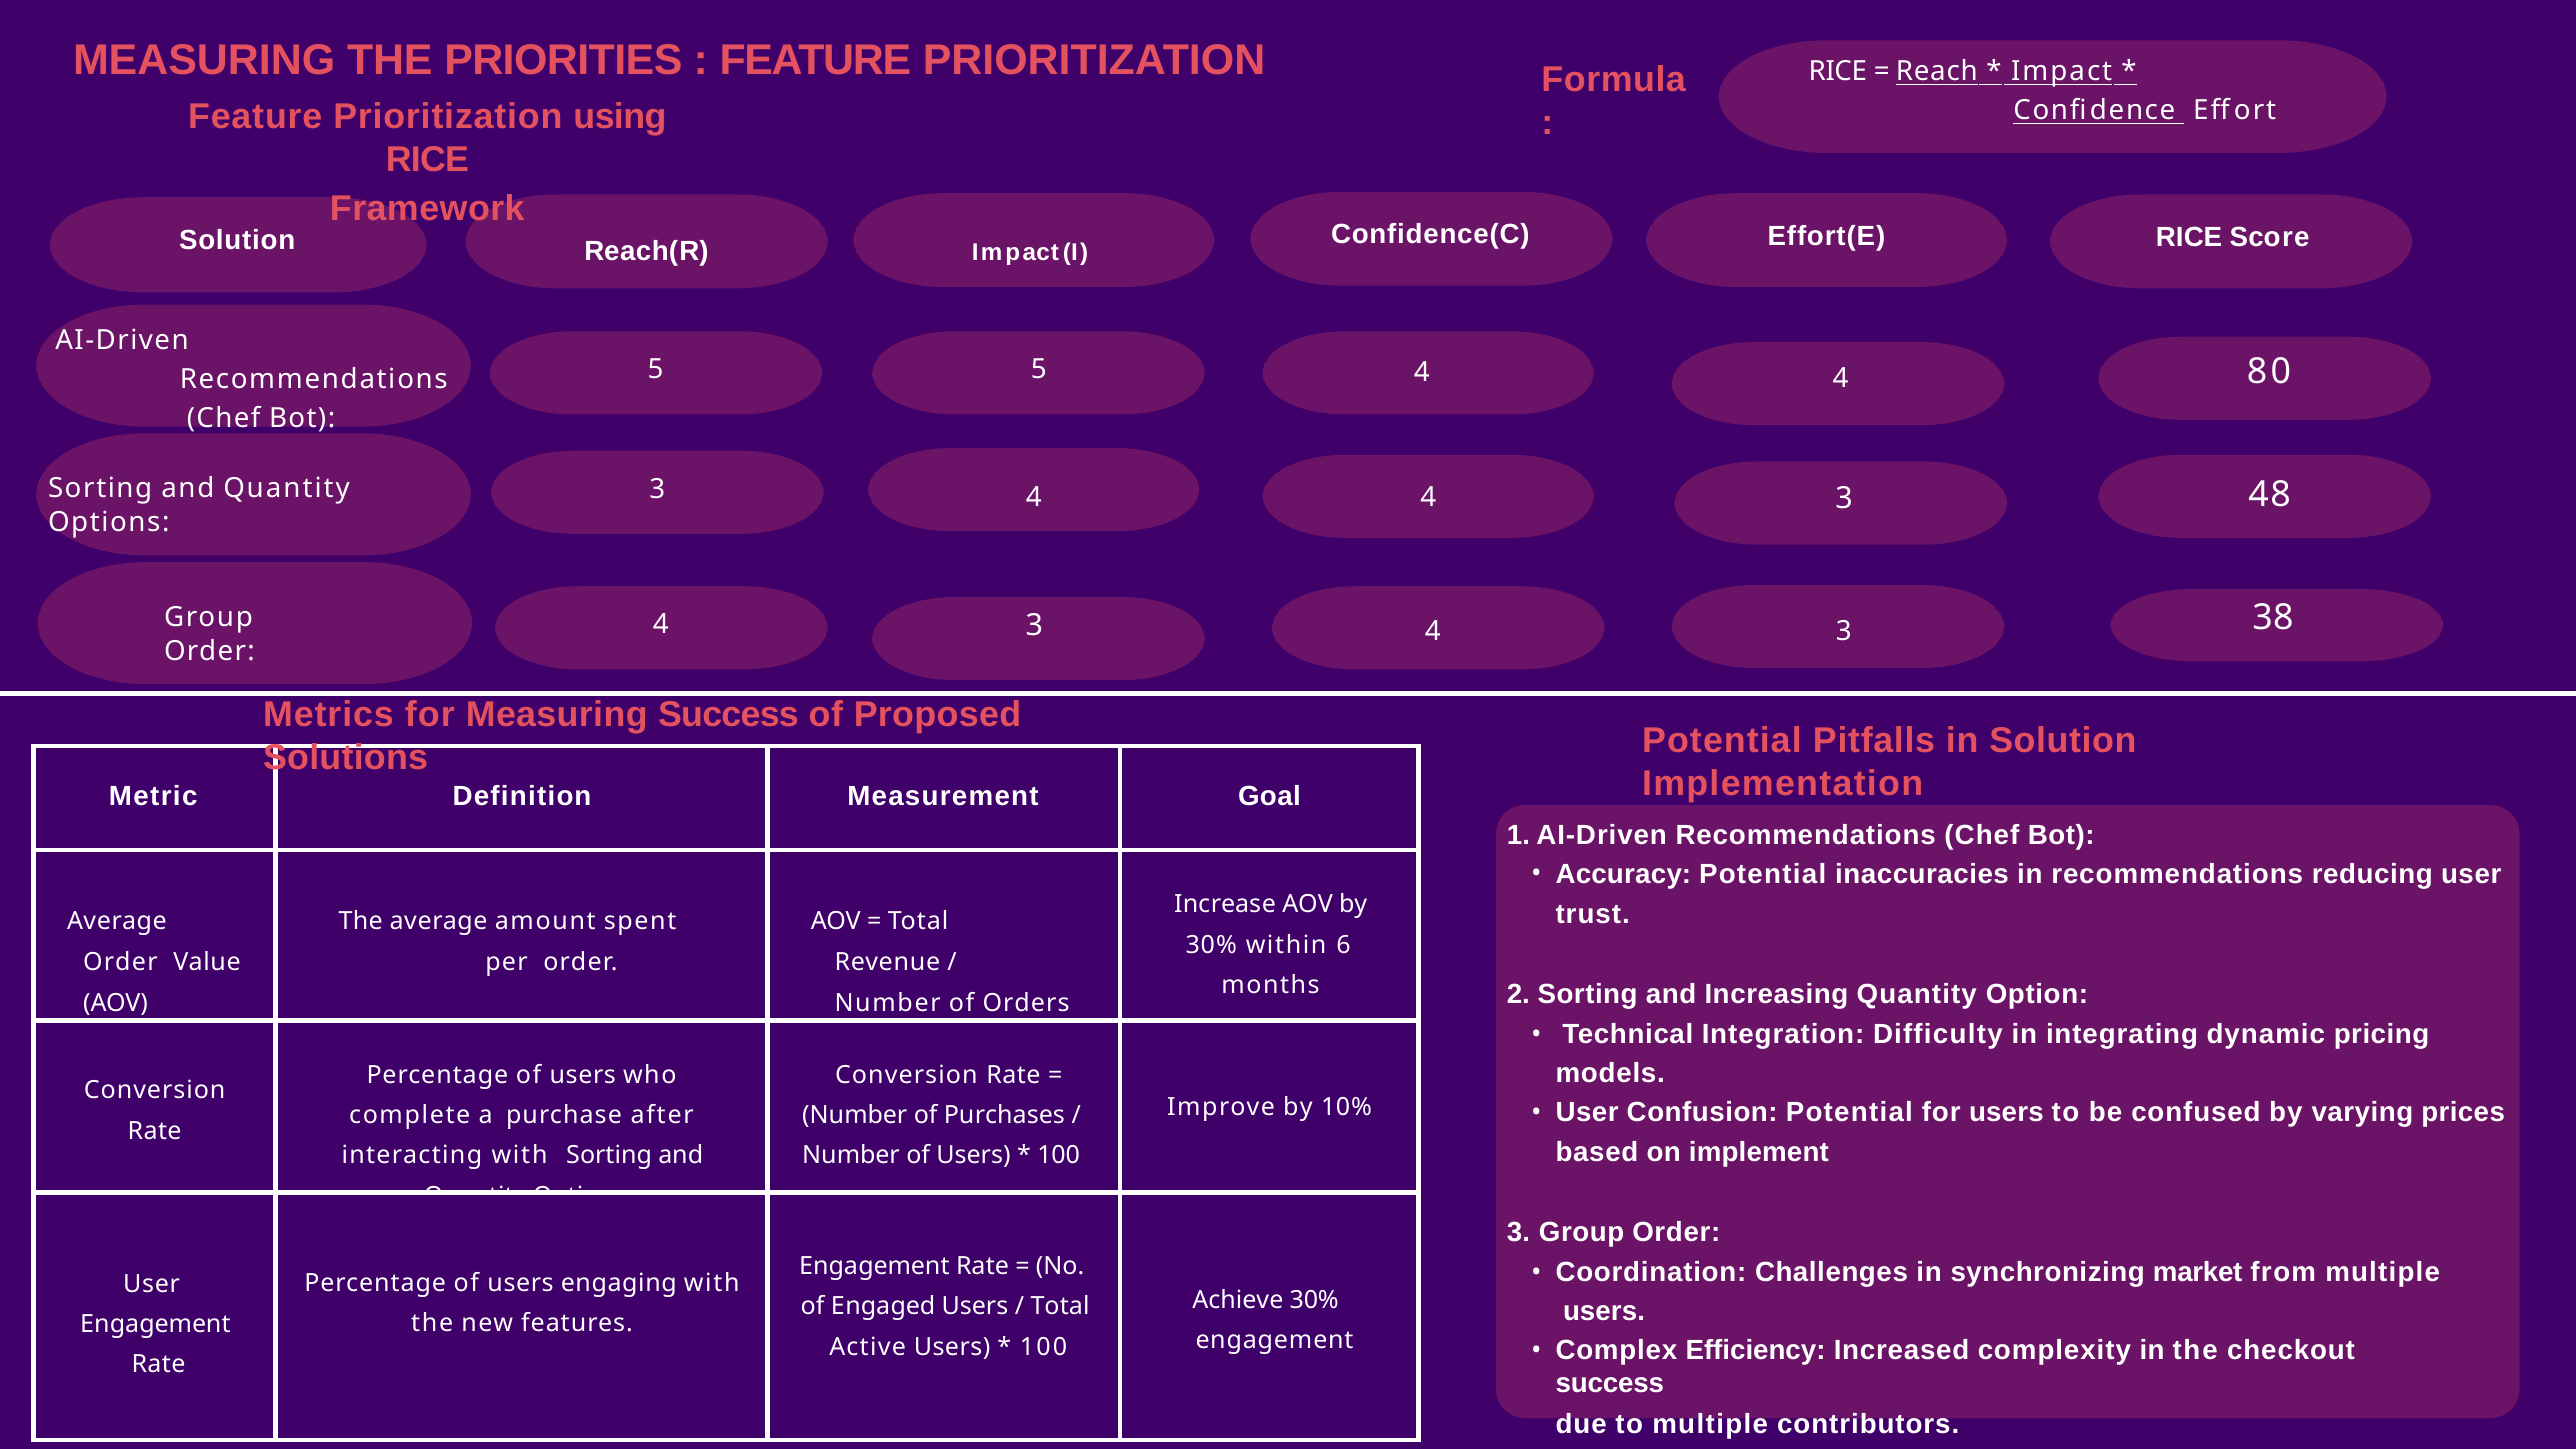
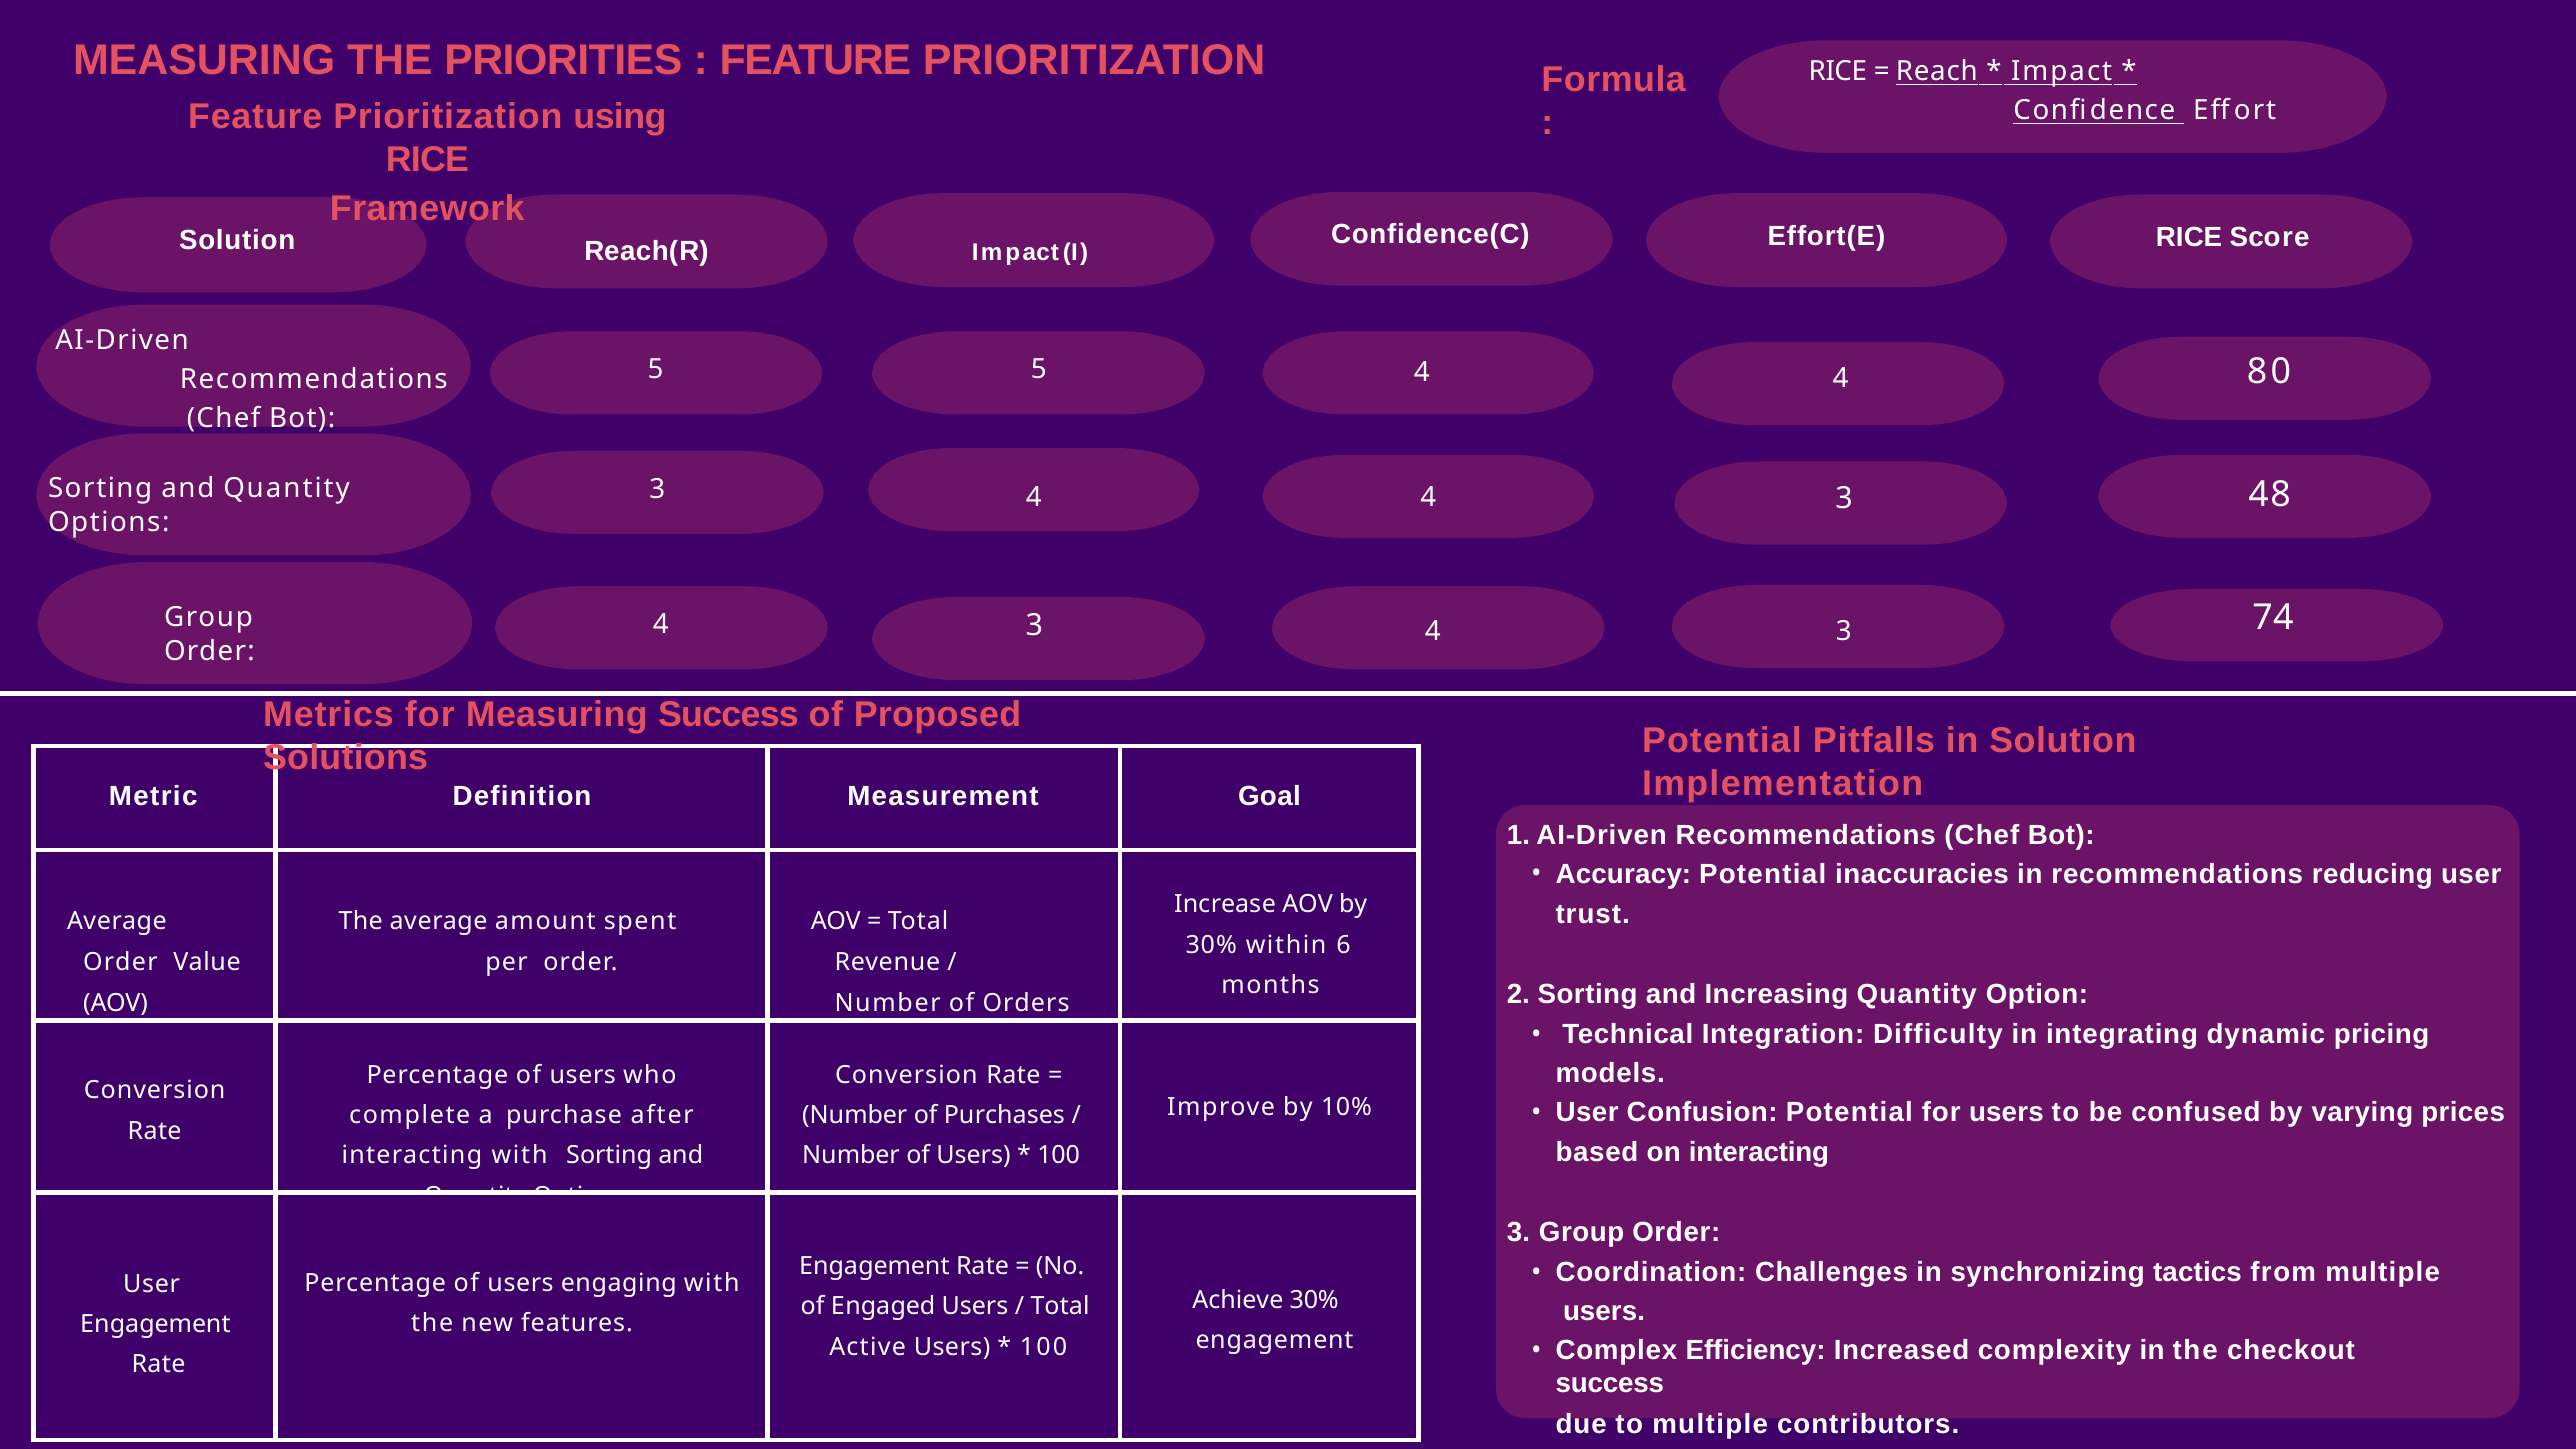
38: 38 -> 74 (2273, 617)
on implement: implement -> interacting (1759, 1153)
market: market -> tactics (2197, 1273)
